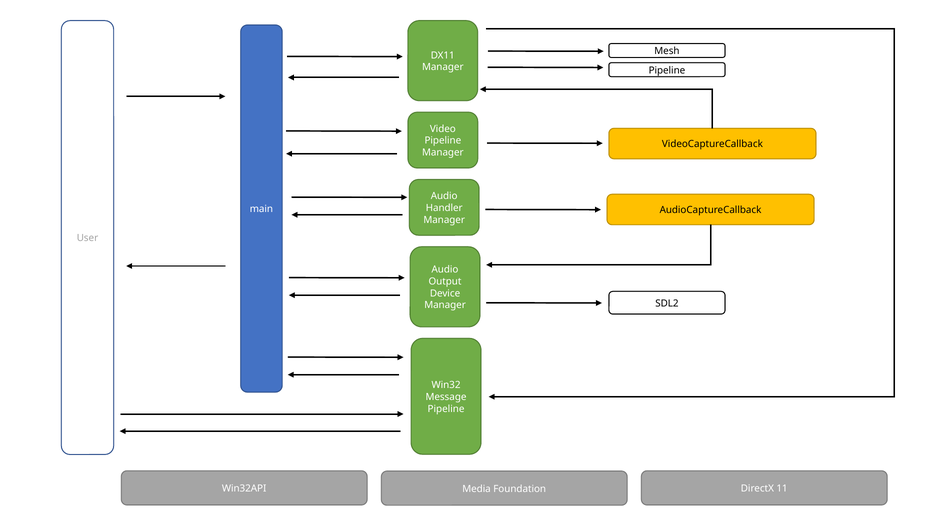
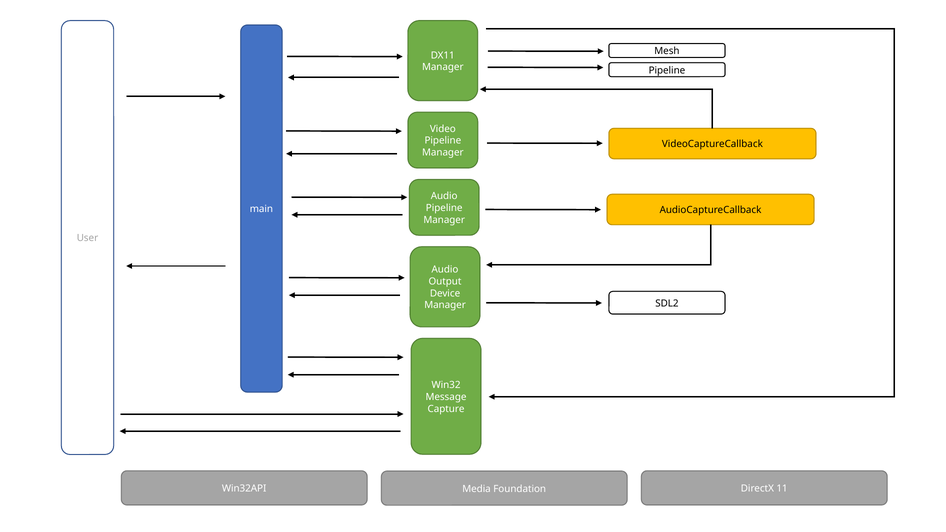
Handler: Handler -> Pipeline (444, 208)
Pipeline: Pipeline -> Capture (446, 409)
